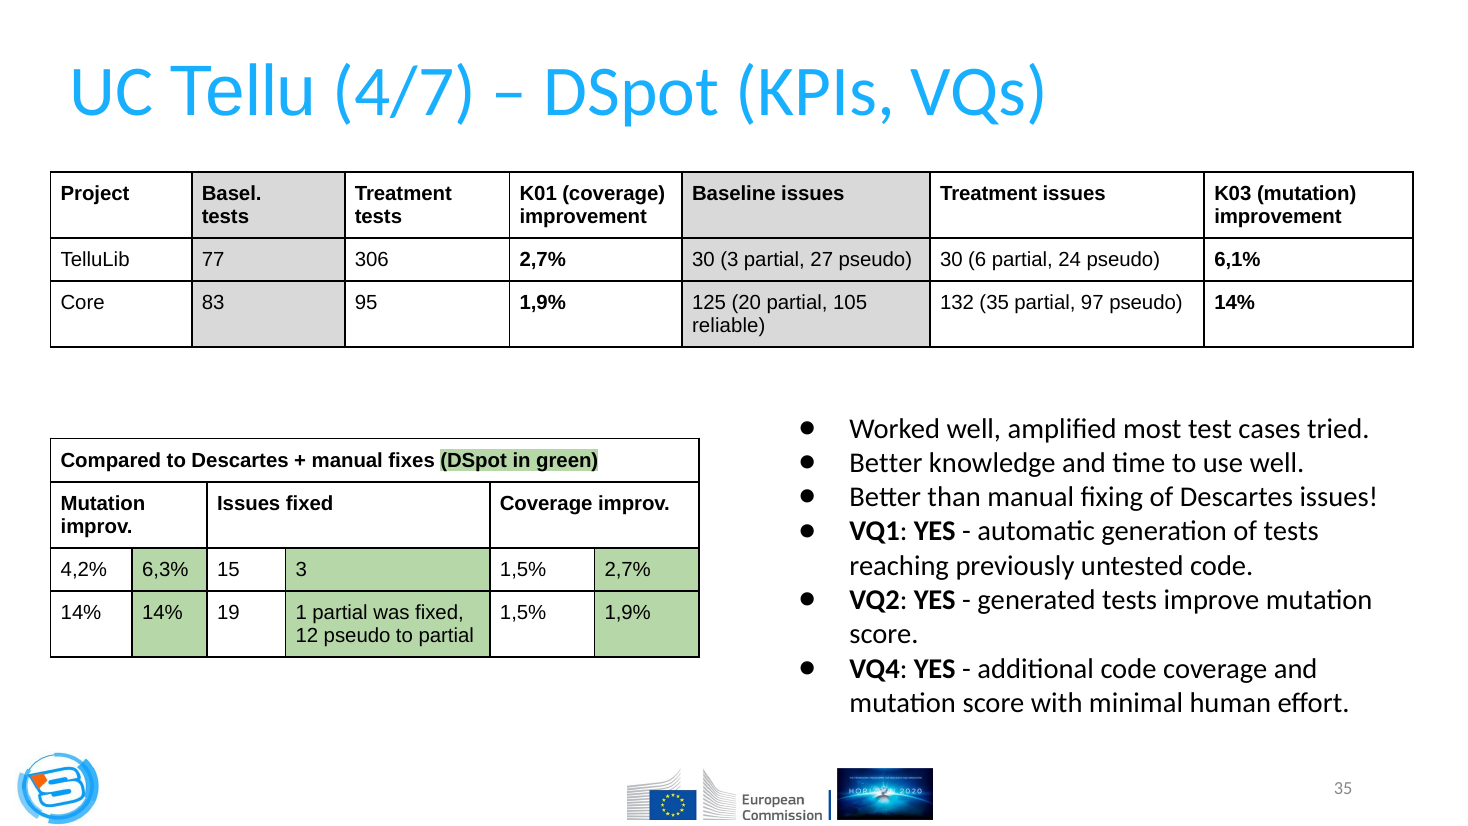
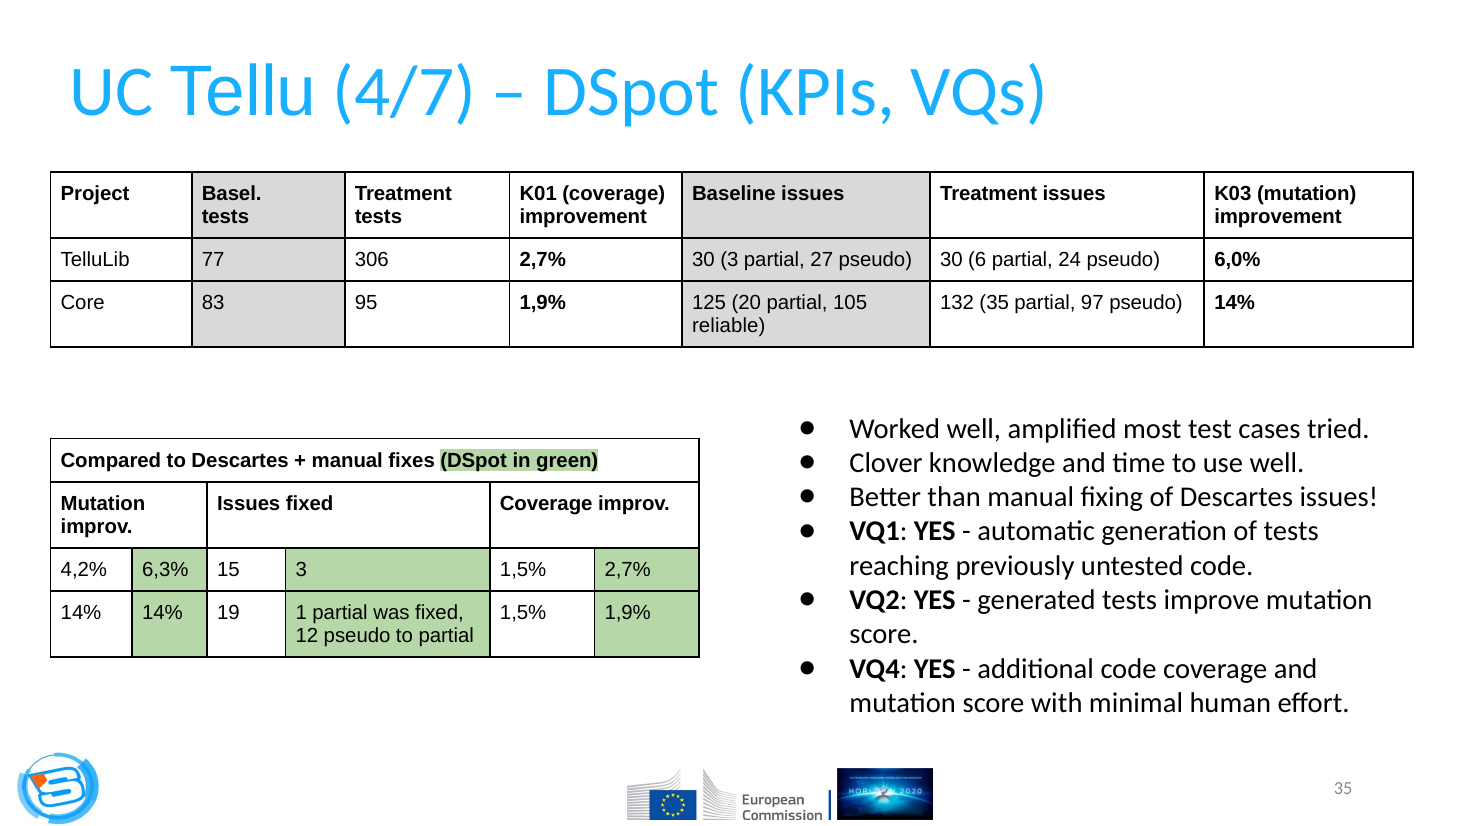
6,1%: 6,1% -> 6,0% (1237, 260)
Better: Better -> Clover (886, 463)
